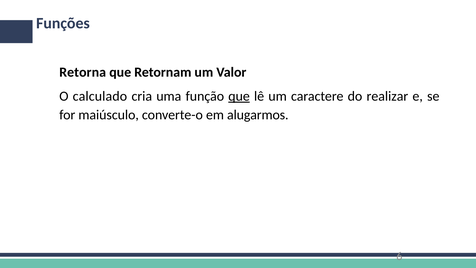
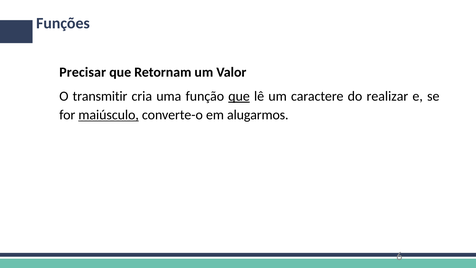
Retorna: Retorna -> Precisar (83, 72)
calculado: calculado -> transmitir (100, 96)
maiúsculo underline: none -> present (109, 115)
